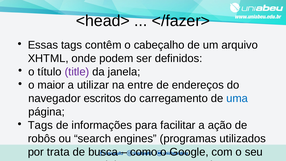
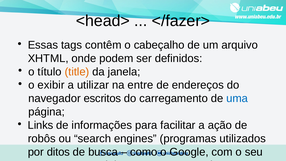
title colour: purple -> orange (77, 72)
maior: maior -> exibir (51, 85)
Tags: Tags -> Links (40, 125)
trata: trata -> ditos (58, 152)
